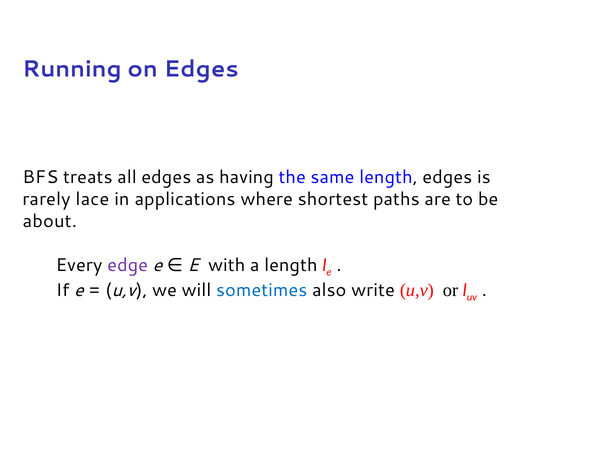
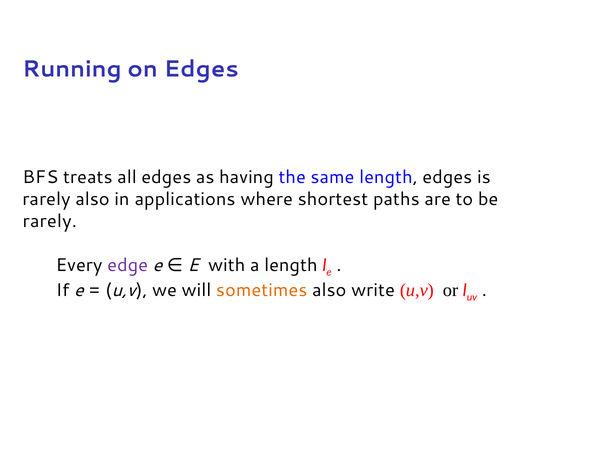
rarely lace: lace -> also (92, 199)
about: about -> rarely (50, 221)
sometimes colour: blue -> orange (262, 290)
